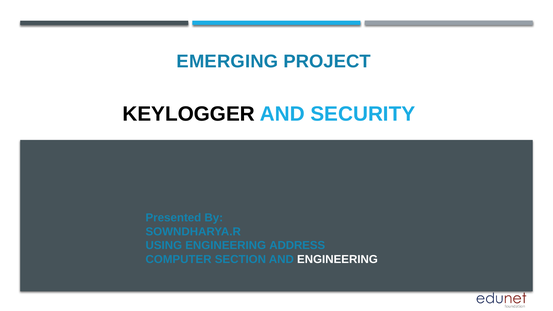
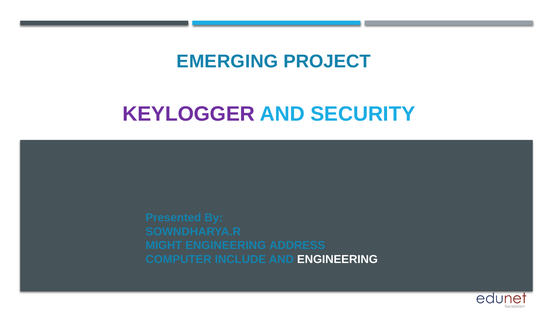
KEYLOGGER colour: black -> purple (189, 114)
USING: USING -> MIGHT (164, 245)
SECTION: SECTION -> INCLUDE (240, 259)
